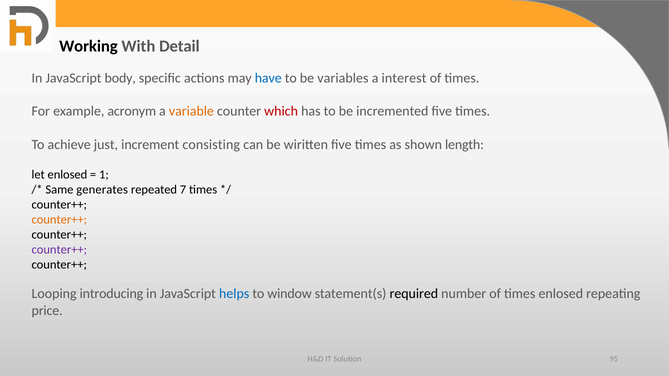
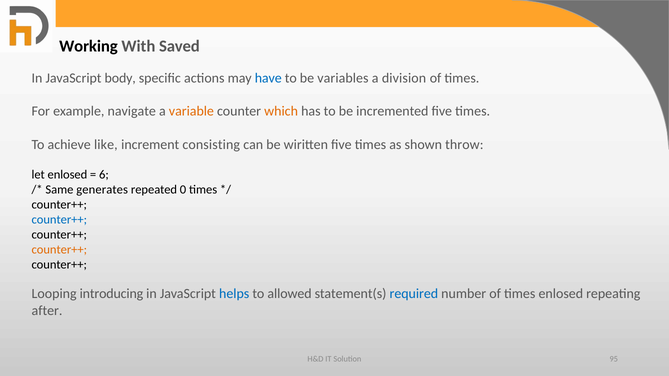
Detail: Detail -> Saved (179, 46)
interest: interest -> division (404, 78)
acronym: acronym -> navigate (132, 111)
which colour: red -> orange (281, 111)
just: just -> like (106, 145)
length: length -> throw (464, 145)
1: 1 -> 6 (104, 175)
7: 7 -> 0 (183, 190)
counter++ colour: orange -> blue (59, 220)
counter++ colour: purple -> orange (59, 250)
window: window -> allowed (290, 294)
required colour: black -> blue (414, 294)
price: price -> after (47, 311)
